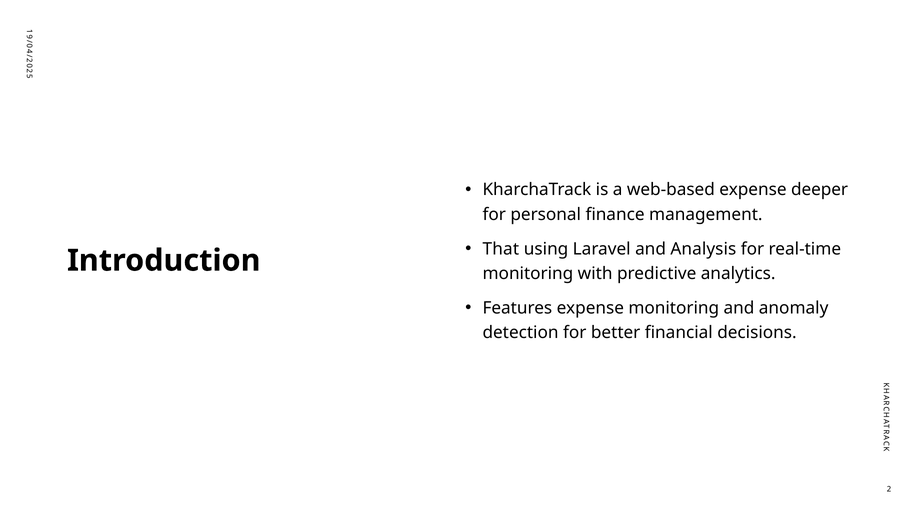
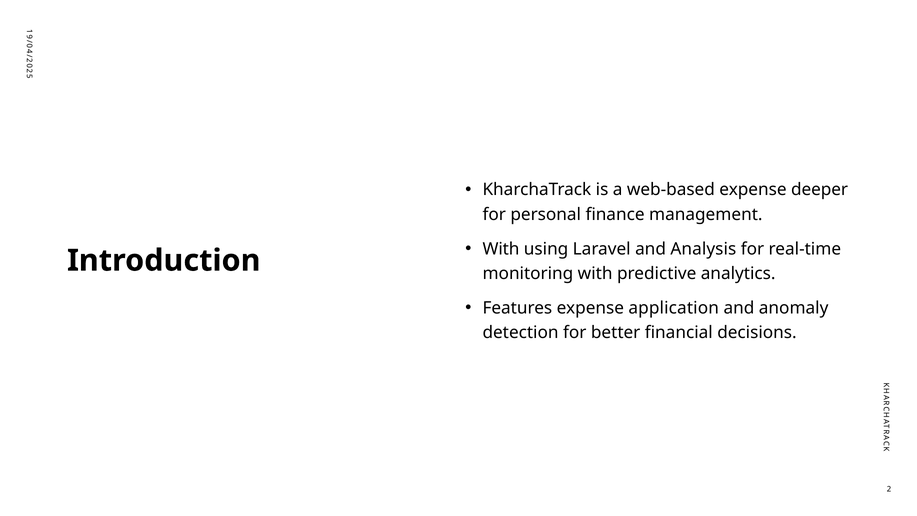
That: That -> With (501, 249)
expense monitoring: monitoring -> application (674, 308)
